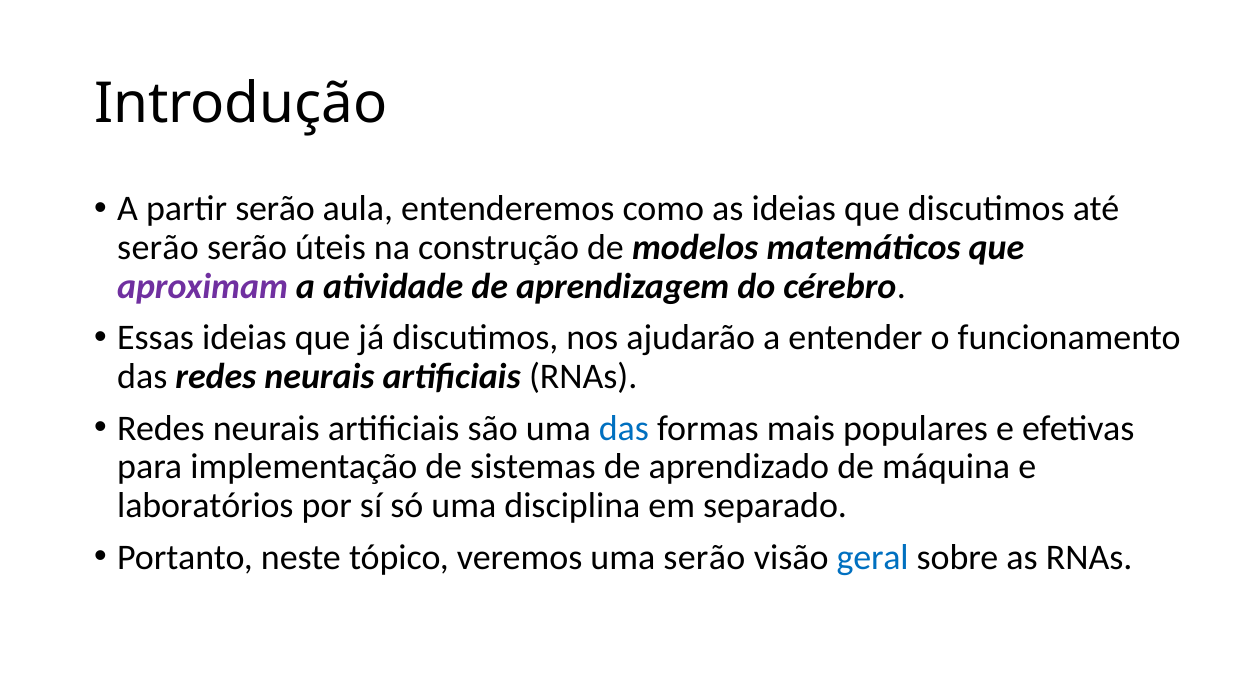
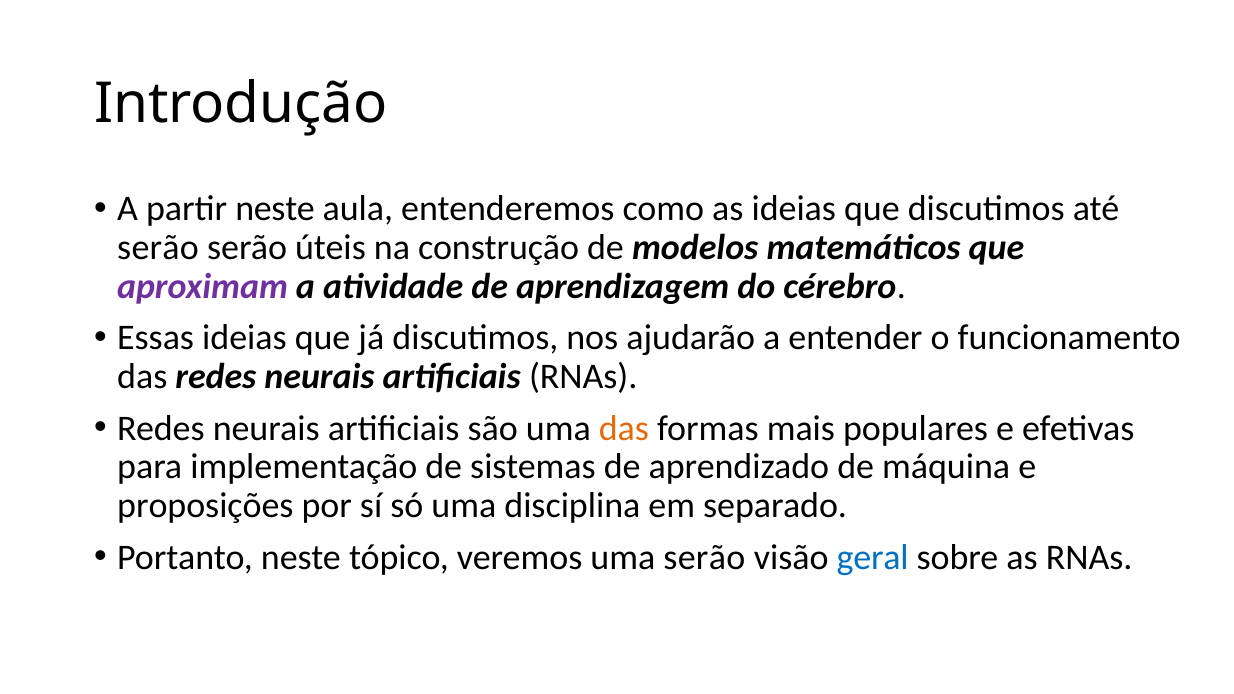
partir serão: serão -> neste (275, 209)
das colour: blue -> orange (624, 428)
laboratórios: laboratórios -> proposições (205, 506)
